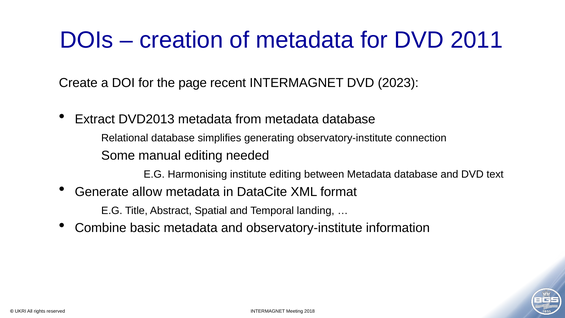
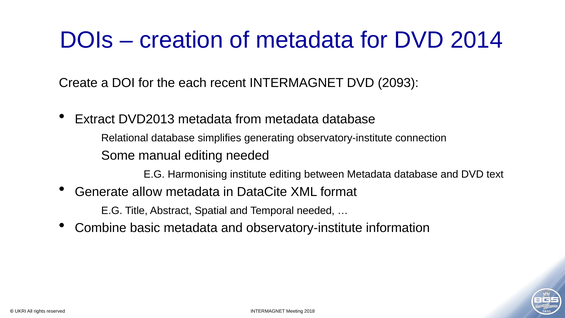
2011: 2011 -> 2014 (477, 40)
page: page -> each (193, 83)
2023: 2023 -> 2093 (398, 83)
Temporal landing: landing -> needed (316, 211)
